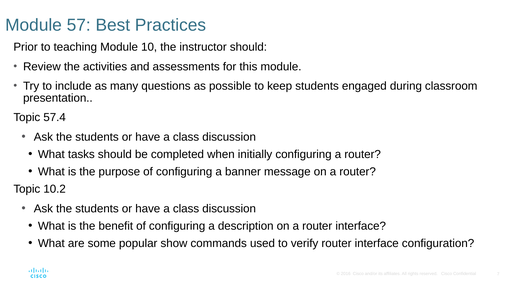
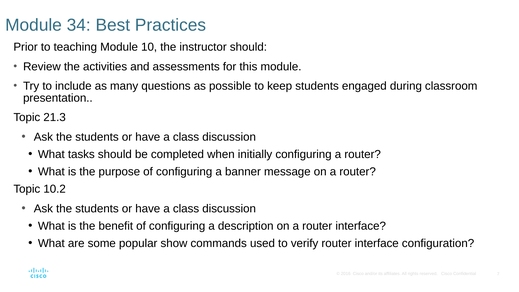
57: 57 -> 34 (79, 25)
57.4: 57.4 -> 21.3 (55, 117)
